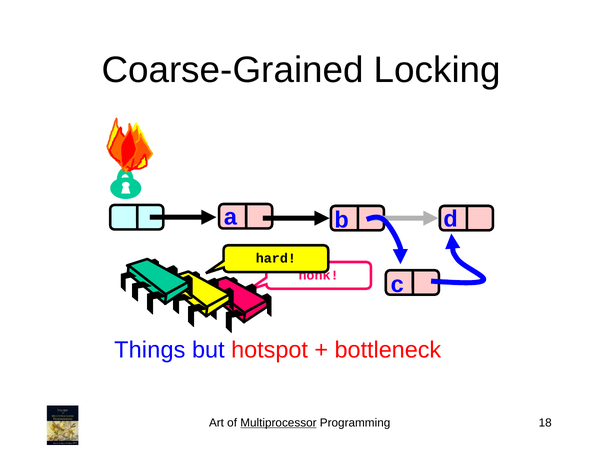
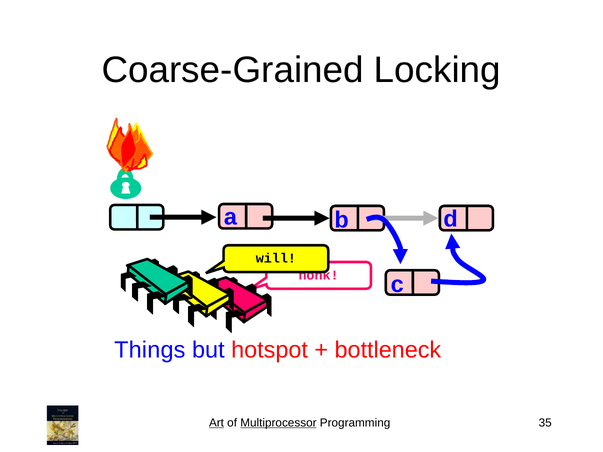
hard: hard -> will (276, 259)
Art underline: none -> present (216, 423)
18: 18 -> 35 (545, 423)
